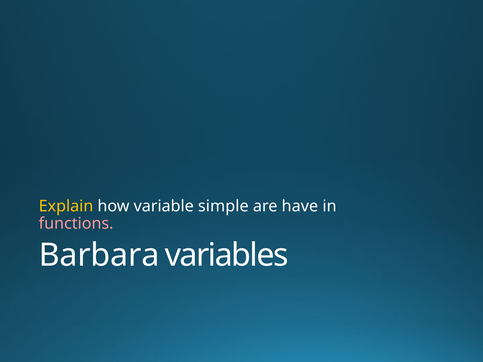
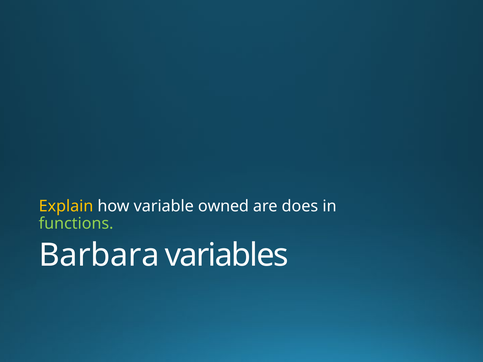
simple: simple -> owned (223, 206)
have: have -> does (300, 206)
functions colour: pink -> light green (76, 224)
